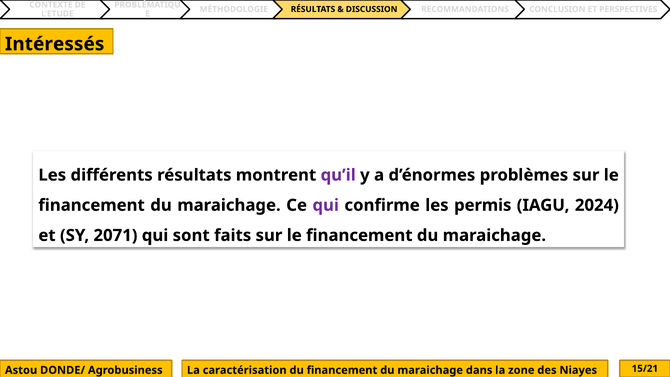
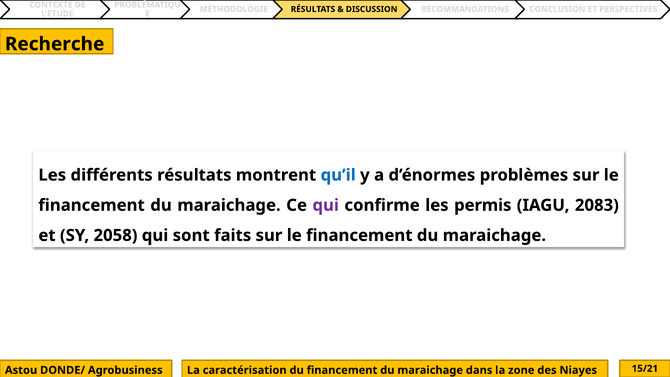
Intéressés: Intéressés -> Recherche (55, 44)
qu’il colour: purple -> blue (338, 175)
2024: 2024 -> 2083 (597, 205)
2071: 2071 -> 2058 (115, 235)
